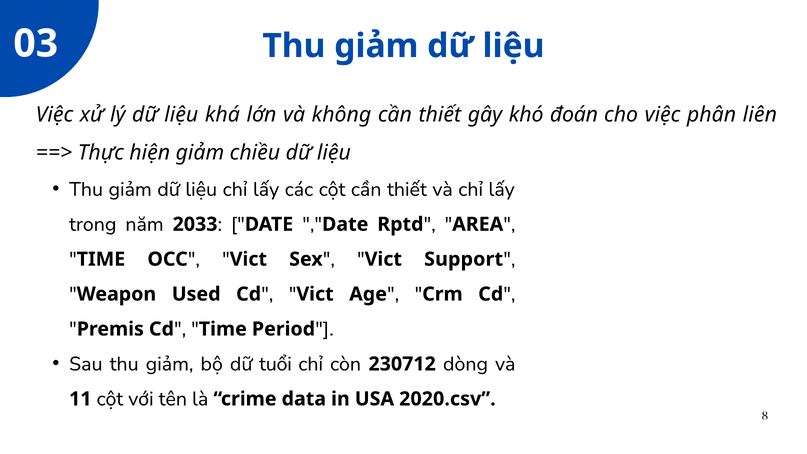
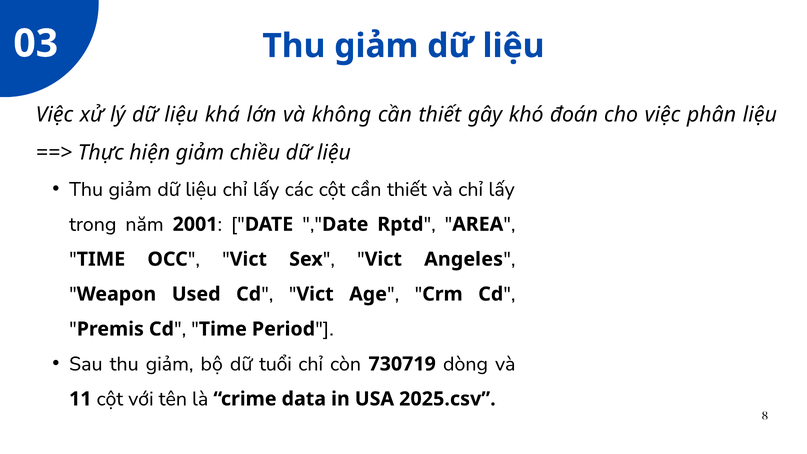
phân liên: liên -> liệu (760, 114)
2033: 2033 -> 2001 (195, 224)
Support: Support -> Angeles (464, 259)
230712: 230712 -> 730719 (402, 364)
2020.csv: 2020.csv -> 2025.csv (447, 399)
